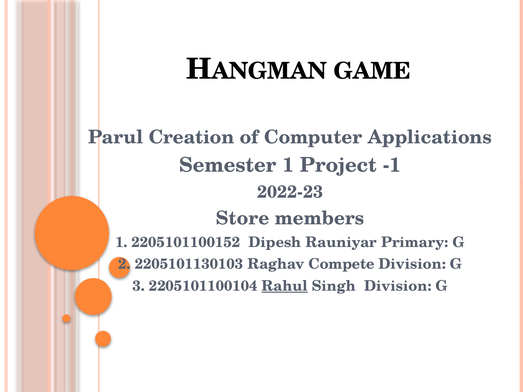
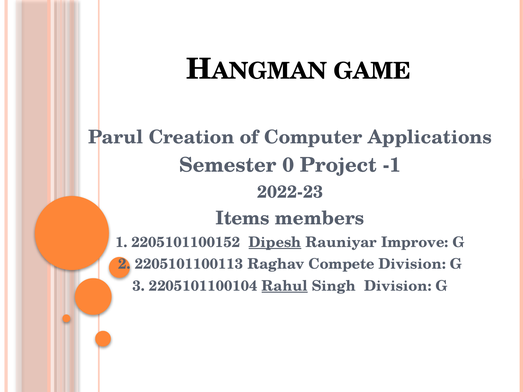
Semester 1: 1 -> 0 (288, 165)
Store: Store -> Items (243, 218)
Dipesh underline: none -> present (275, 242)
Primary: Primary -> Improve (415, 242)
2205101130103: 2205101130103 -> 2205101100113 (189, 264)
